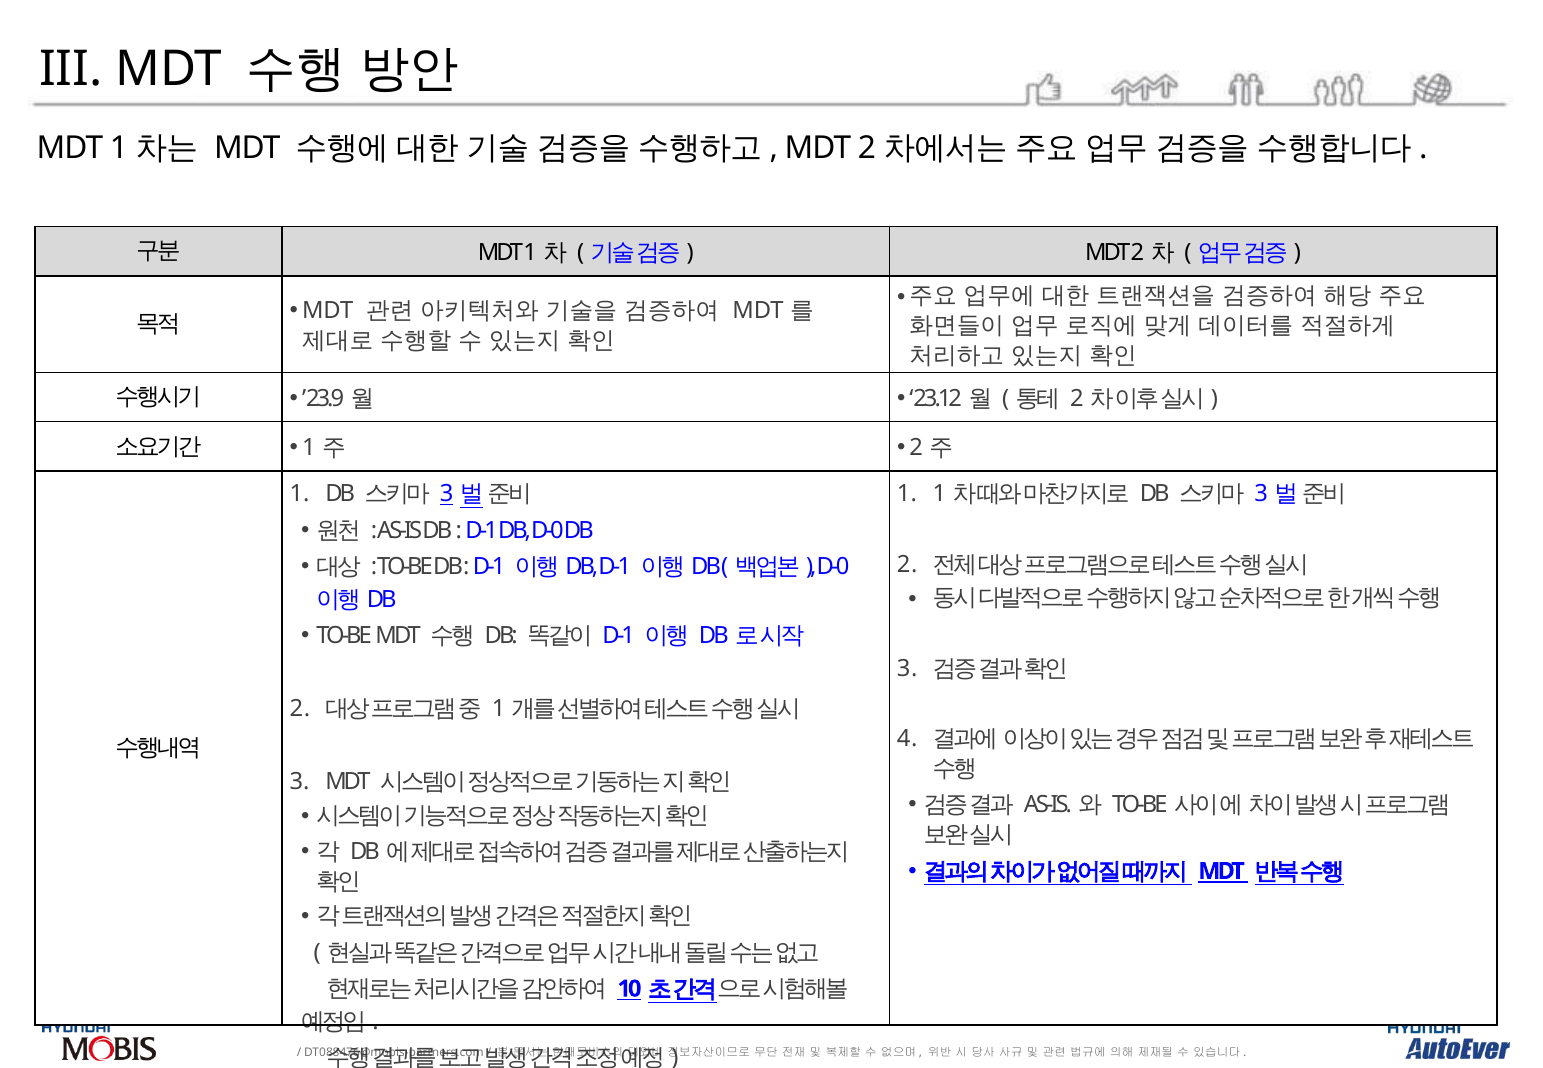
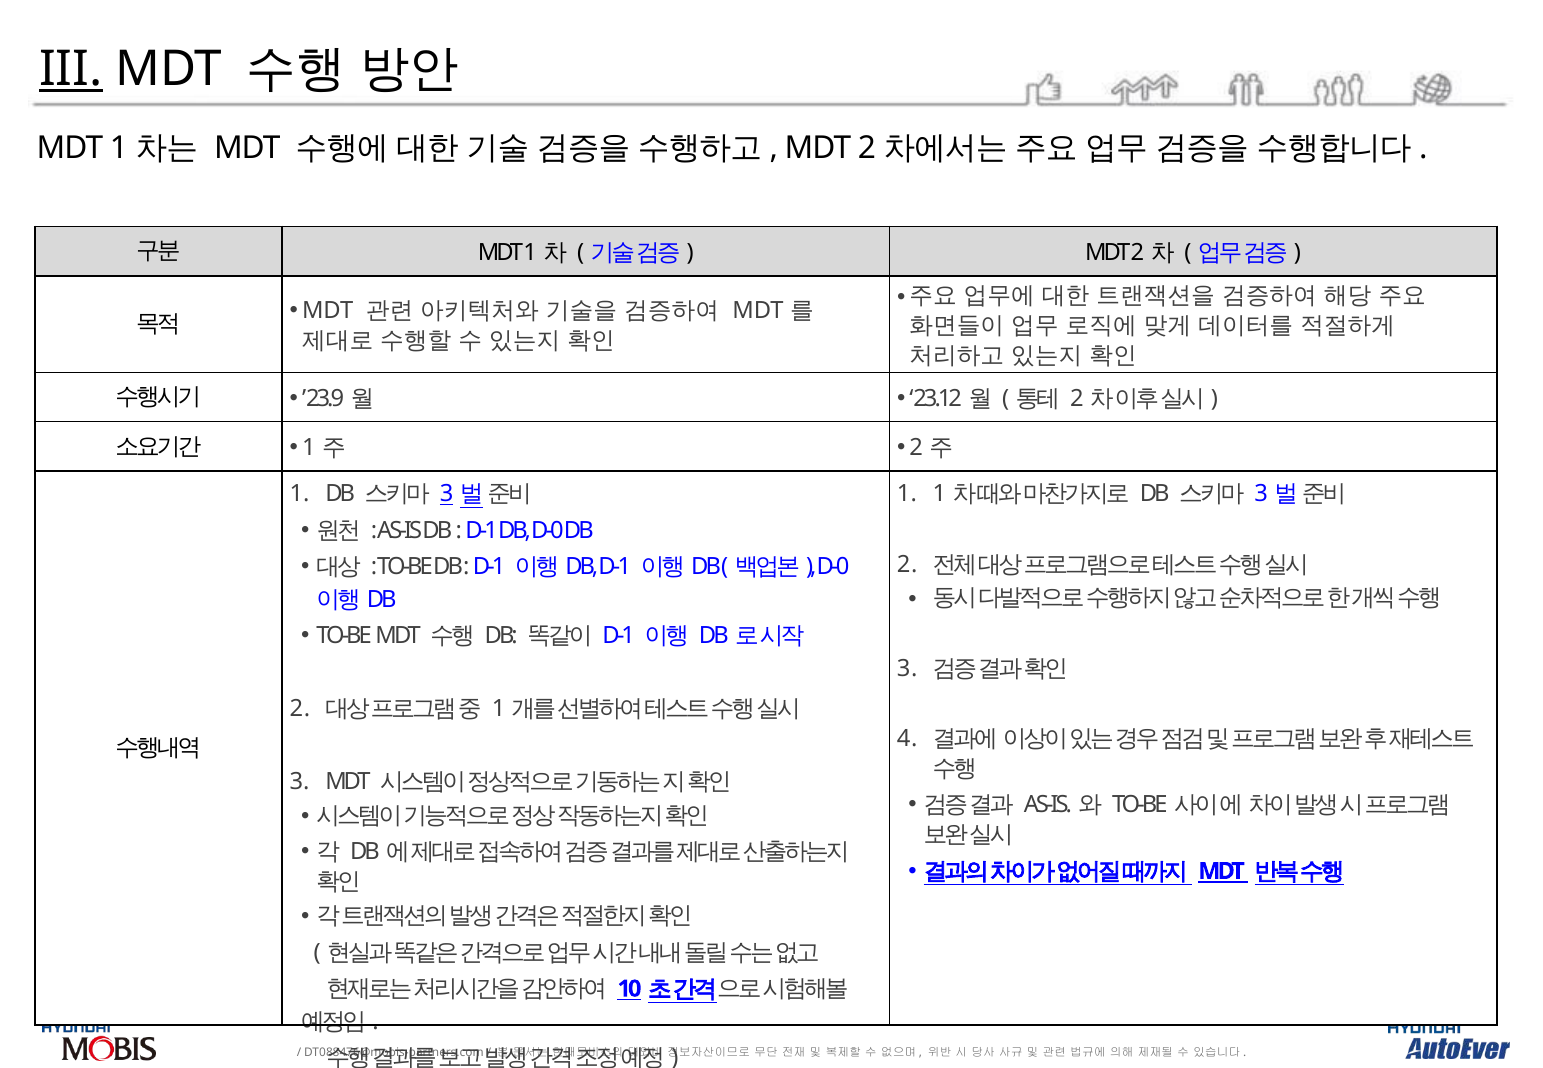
III underline: none -> present (71, 69)
